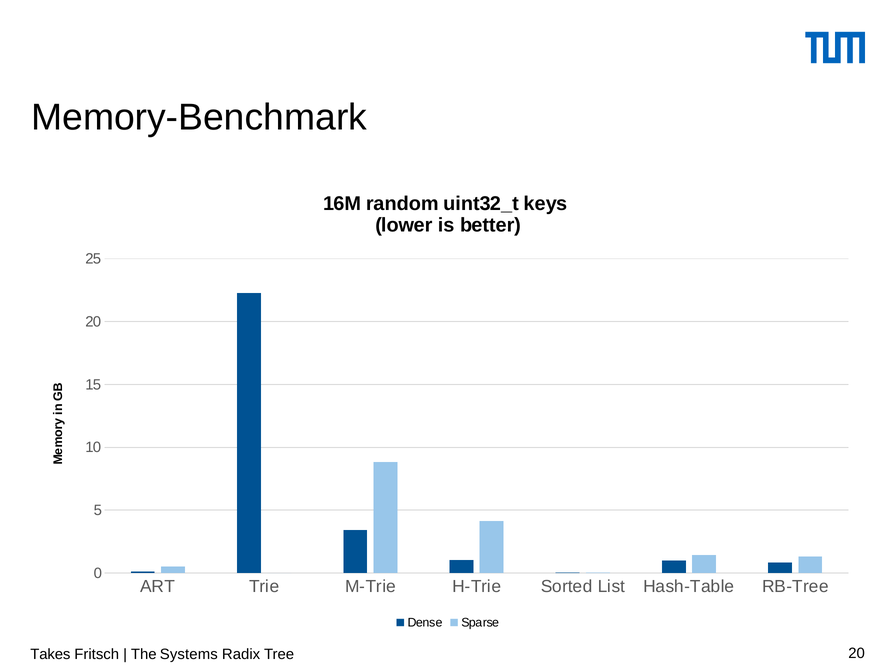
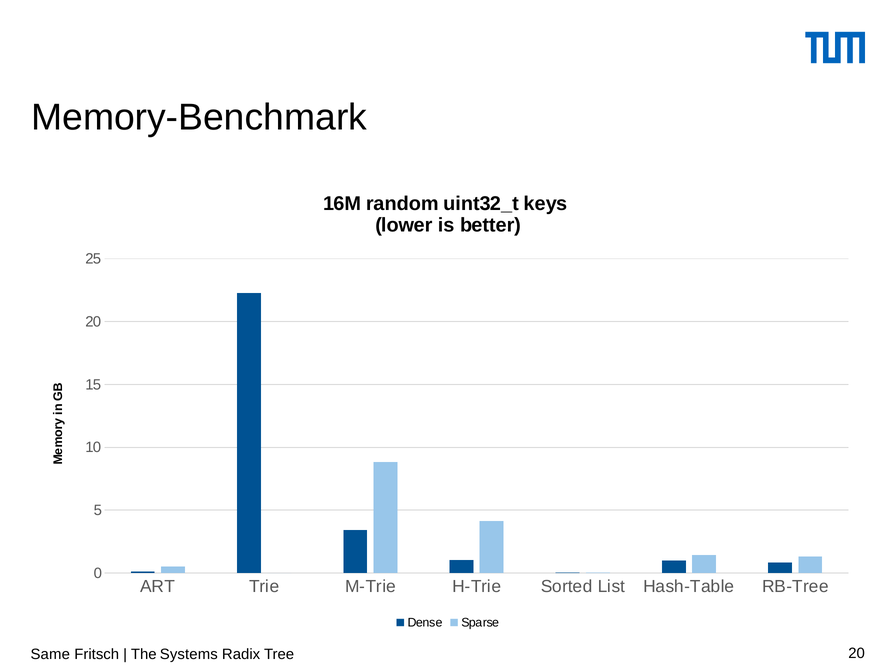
Takes: Takes -> Same (50, 654)
